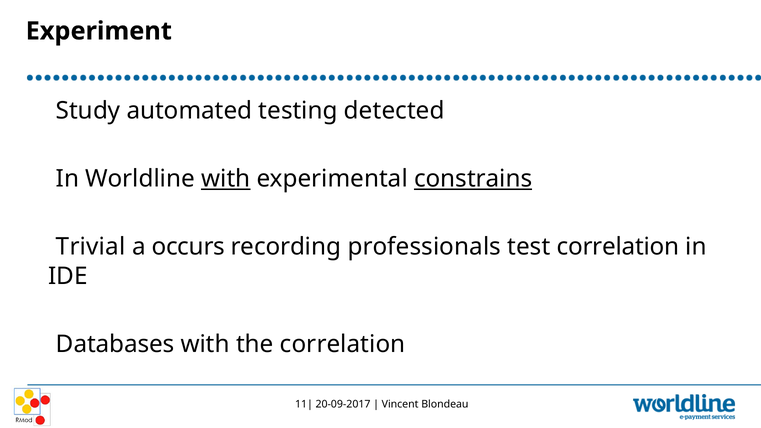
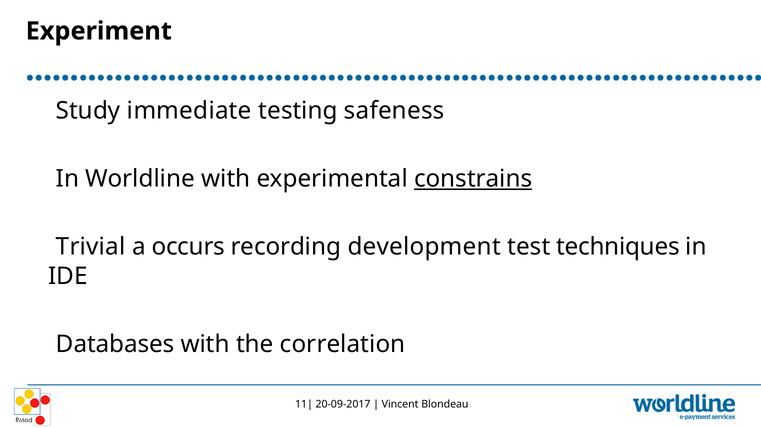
automated: automated -> immediate (189, 111)
detected: detected -> safeness (394, 111)
with underline: present -> none (226, 179)
professionals: professionals -> development (424, 247)
test correlation: correlation -> techniques (618, 247)
